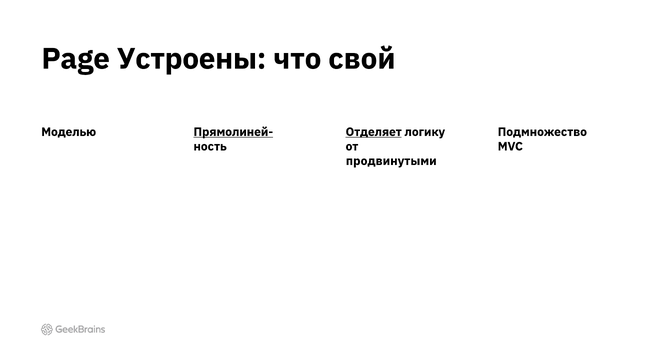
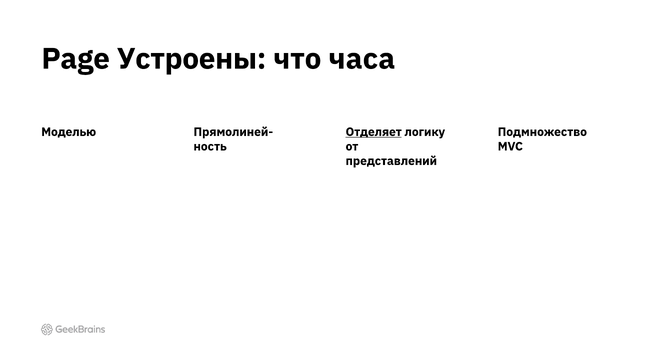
свой: свой -> часа (362, 59)
Прямолиней- underline: present -> none (233, 132)
продвинутыми: продвинутыми -> представлений (391, 161)
